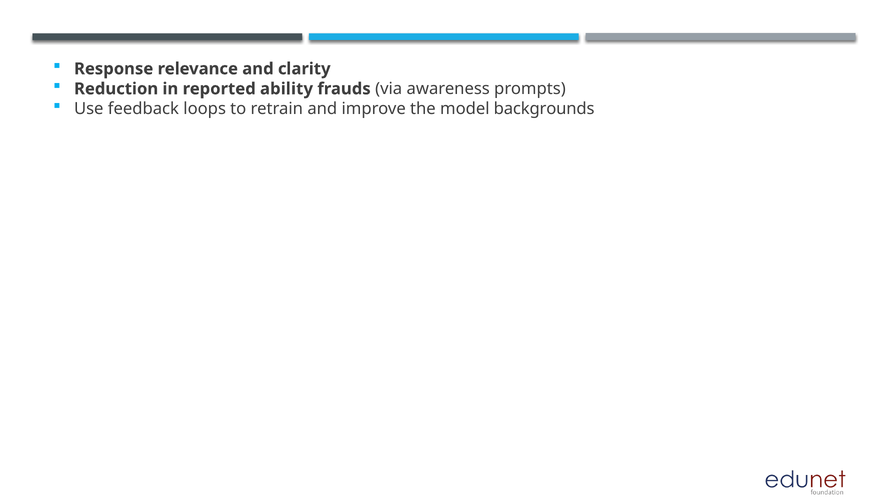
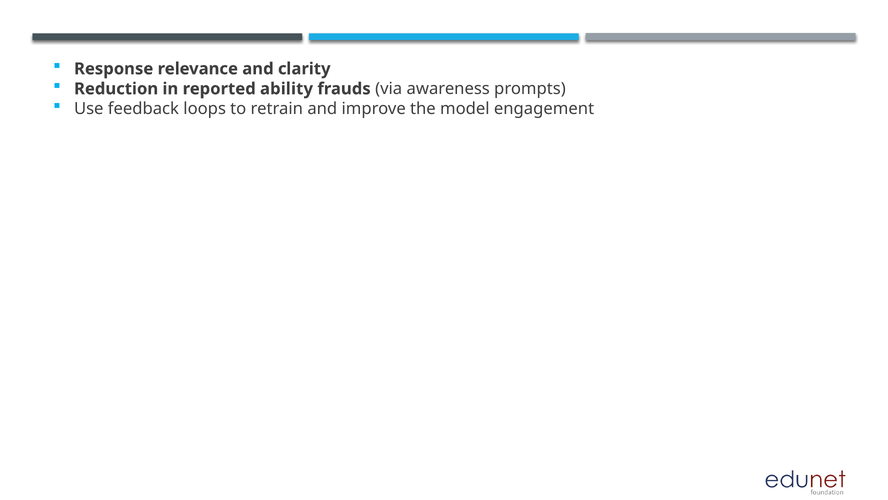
backgrounds: backgrounds -> engagement (544, 109)
